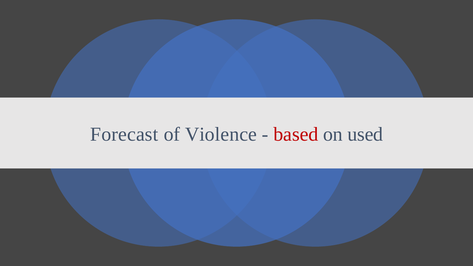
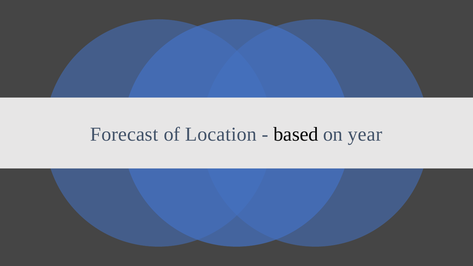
Violence: Violence -> Location (221, 134)
based colour: red -> black (296, 134)
used: used -> year (365, 134)
